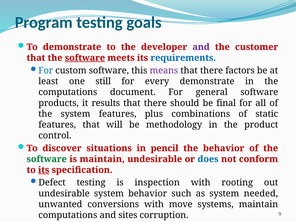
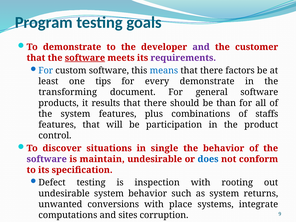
requirements colour: blue -> purple (183, 58)
means colour: purple -> blue (164, 70)
still: still -> tips (103, 81)
computations: computations -> transforming (68, 92)
final: final -> than (226, 103)
static: static -> staffs (267, 114)
methodology: methodology -> participation (174, 125)
pencil: pencil -> single (165, 148)
software colour: green -> purple (47, 159)
its underline: present -> none (44, 170)
needed: needed -> returns (261, 193)
move: move -> place (181, 204)
systems maintain: maintain -> integrate (258, 204)
